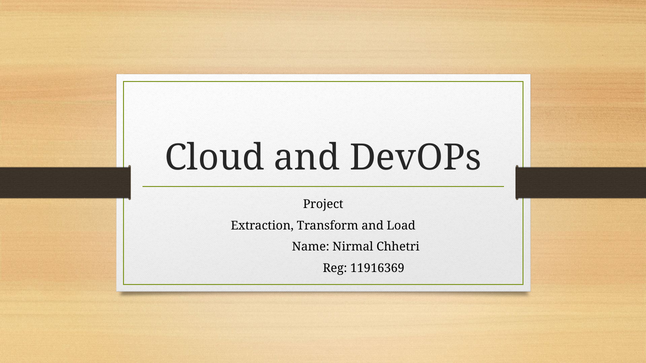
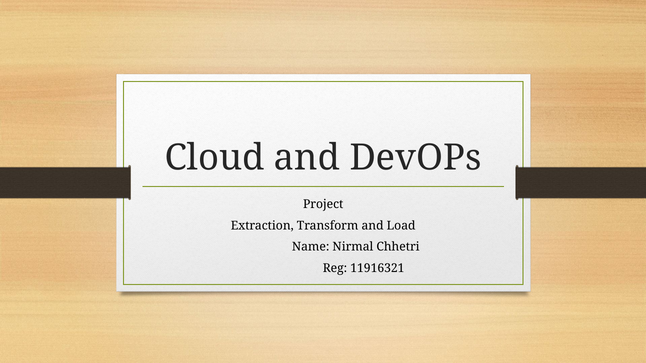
11916369: 11916369 -> 11916321 (377, 269)
